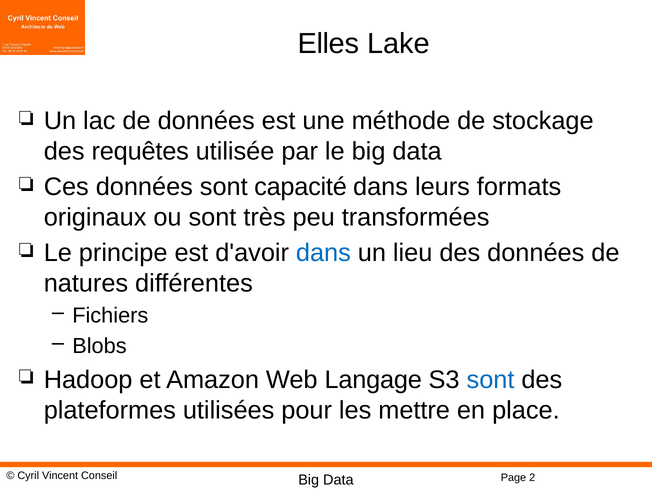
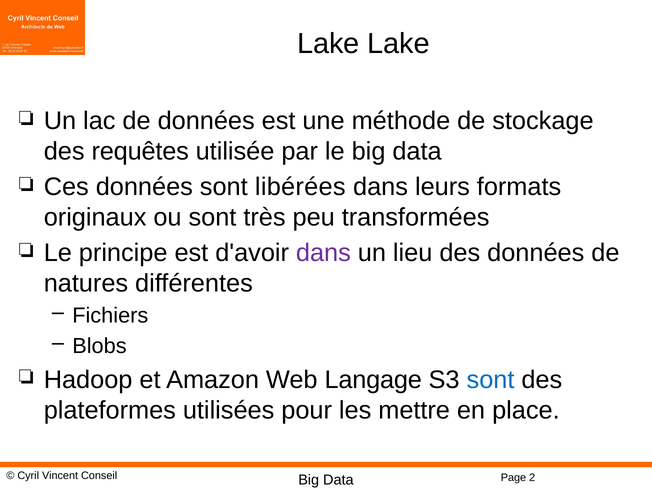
Elles: Elles -> Lake (328, 44)
capacité: capacité -> libérées (300, 187)
dans colour: blue -> purple (323, 253)
